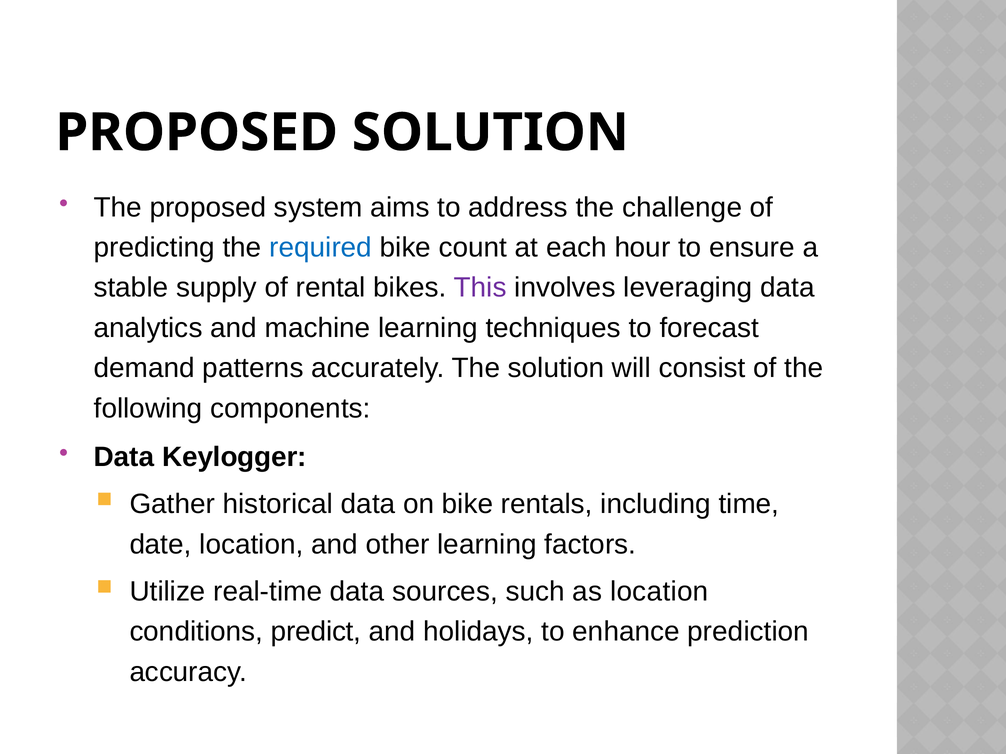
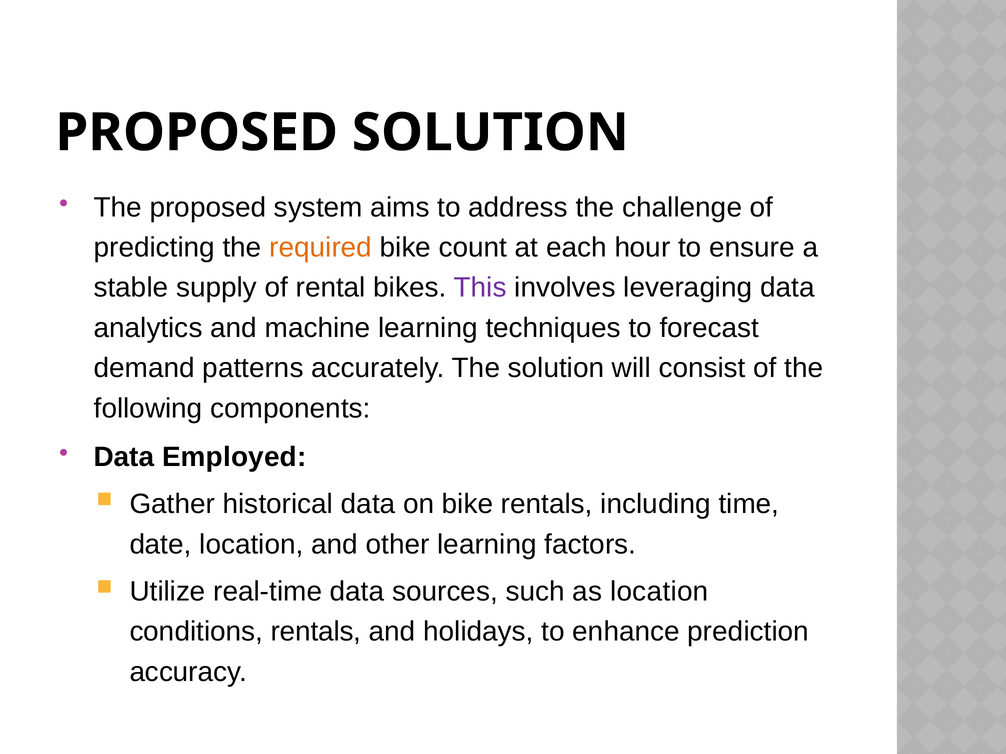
required colour: blue -> orange (321, 248)
Keylogger: Keylogger -> Employed (234, 457)
conditions predict: predict -> rentals (316, 632)
